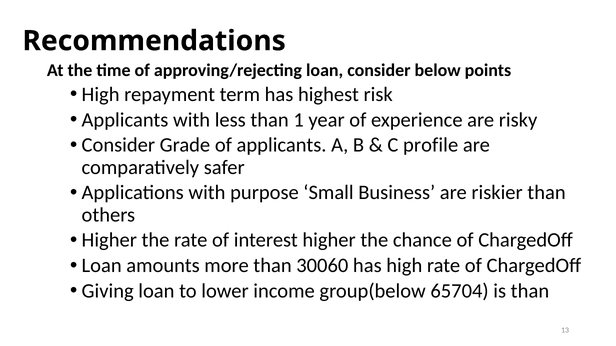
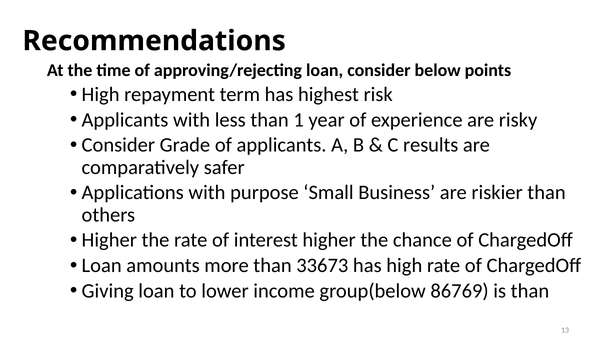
profile: profile -> results (431, 145)
30060: 30060 -> 33673 (322, 266)
65704: 65704 -> 86769 (460, 291)
